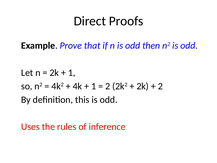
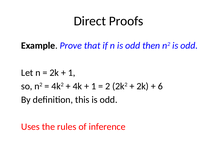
2: 2 -> 6 (160, 86)
